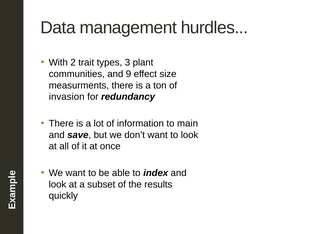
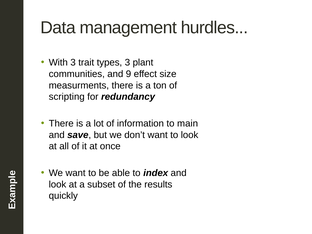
With 2: 2 -> 3 (73, 63)
invasion: invasion -> scripting (67, 97)
